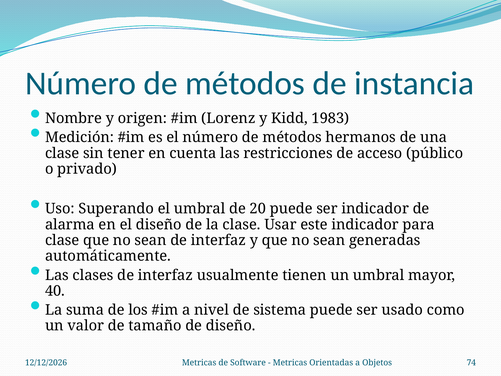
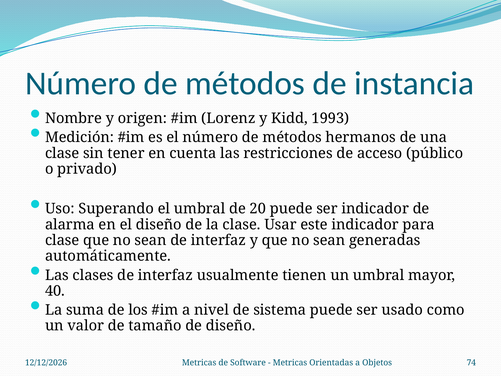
1983: 1983 -> 1993 (330, 118)
